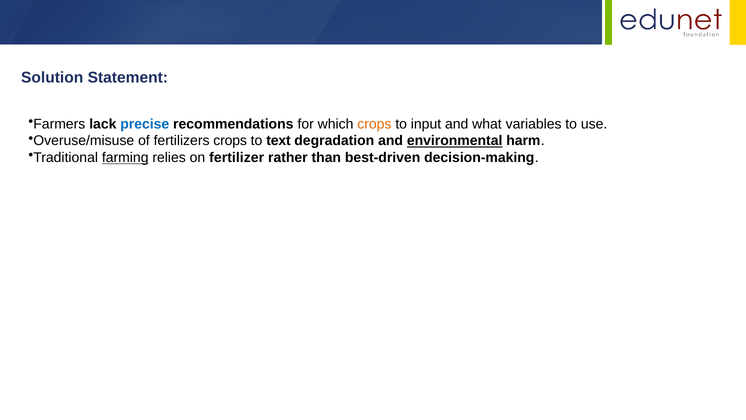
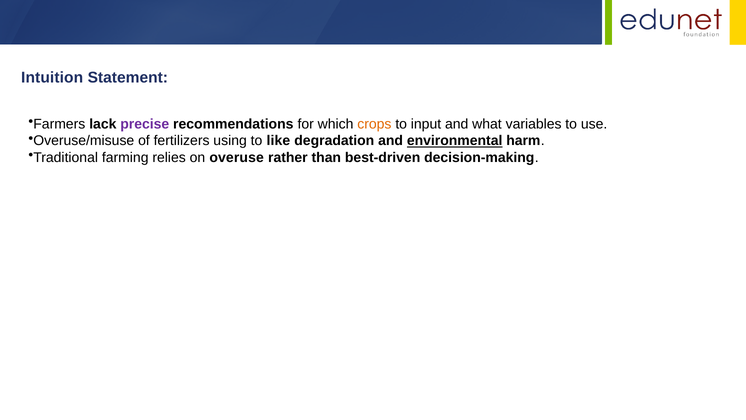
Solution: Solution -> Intuition (52, 78)
precise colour: blue -> purple (145, 124)
fertilizers crops: crops -> using (230, 141)
text: text -> like (278, 141)
farming underline: present -> none (125, 158)
fertilizer: fertilizer -> overuse (237, 158)
